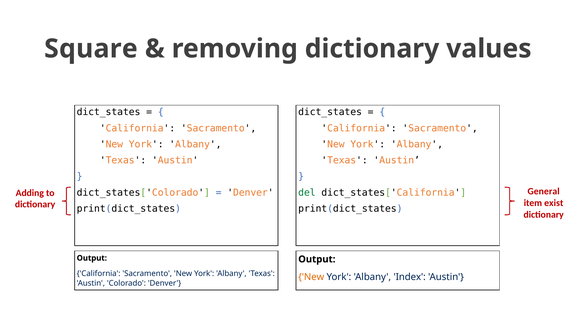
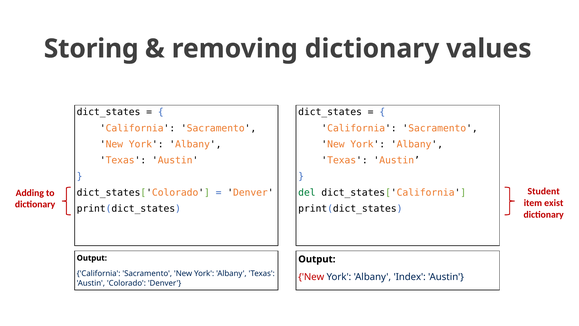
Square: Square -> Storing (91, 49)
General: General -> Student (544, 191)
New colour: orange -> red (311, 277)
